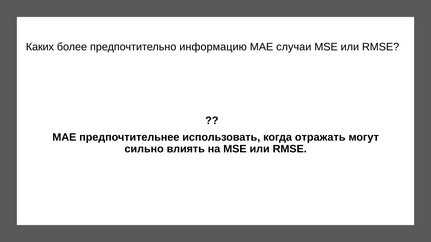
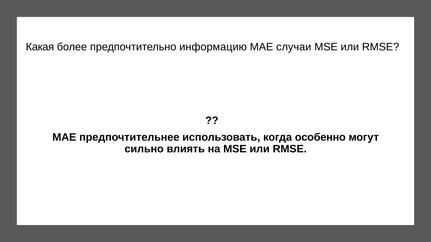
Каких: Каких -> Какая (40, 47)
отражать: отражать -> особенно (320, 138)
